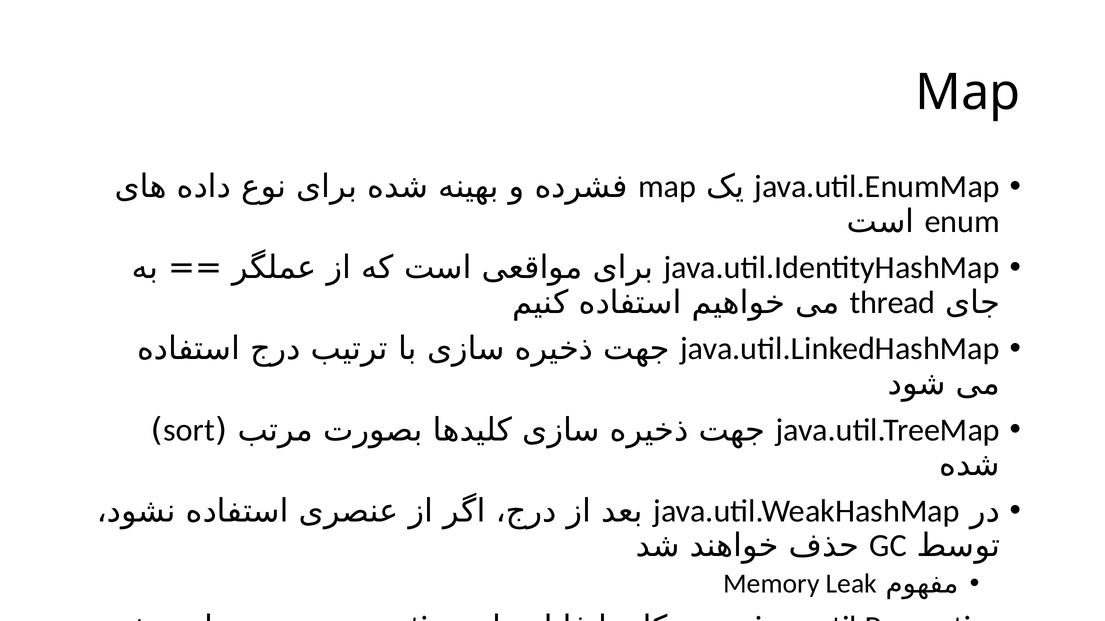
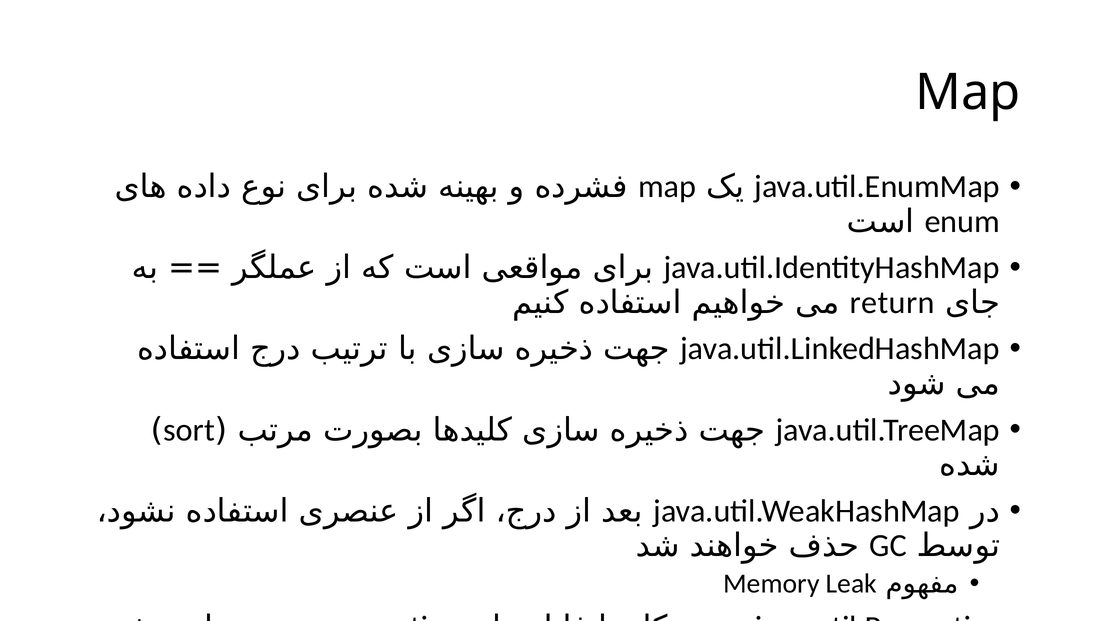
thread: thread -> return (892, 303)
